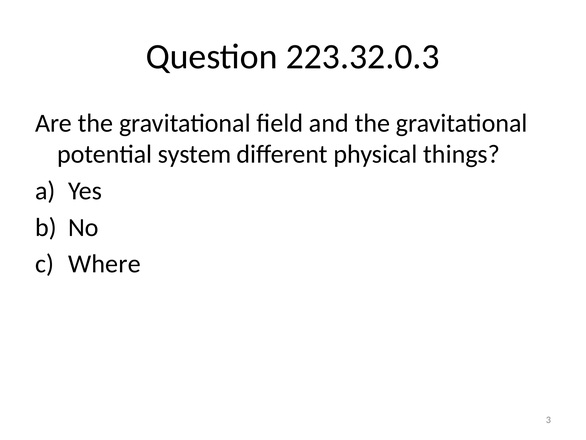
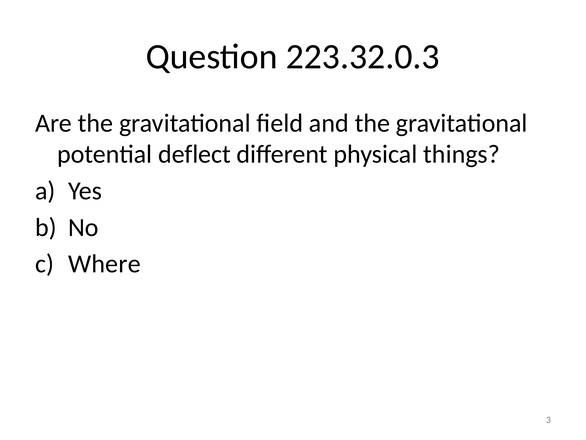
system: system -> deflect (194, 154)
